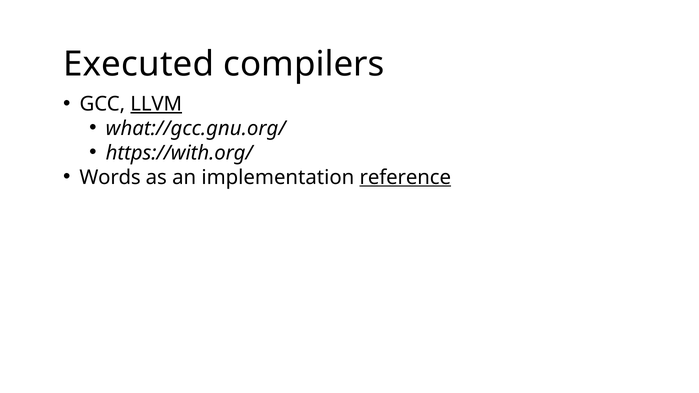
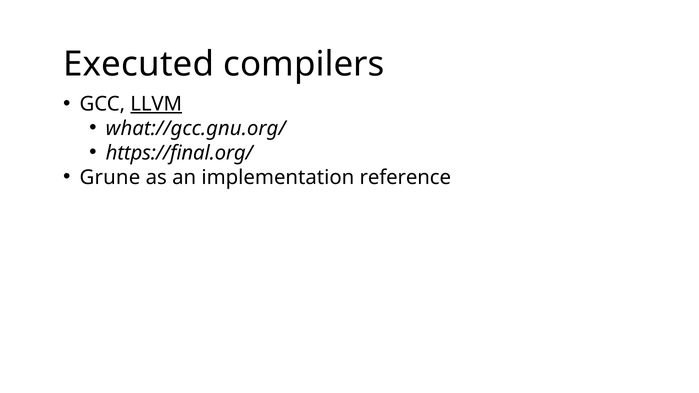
https://with.org/: https://with.org/ -> https://final.org/ (179, 153)
Words: Words -> Grune (110, 177)
reference underline: present -> none (405, 177)
